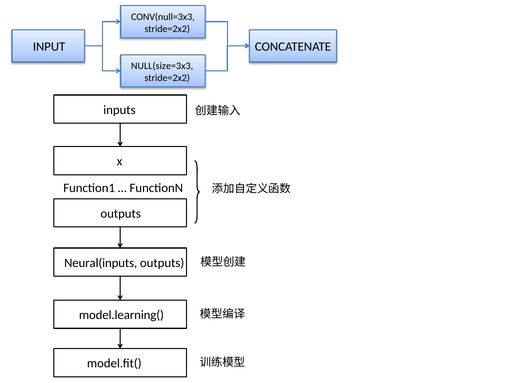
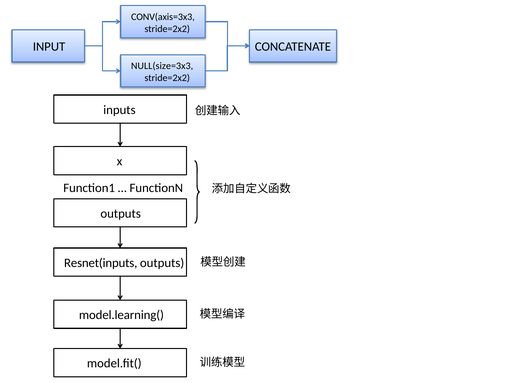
CONV(null=3x3: CONV(null=3x3 -> CONV(axis=3x3 (163, 17)
Neural(inputs: Neural(inputs -> Resnet(inputs (101, 263)
